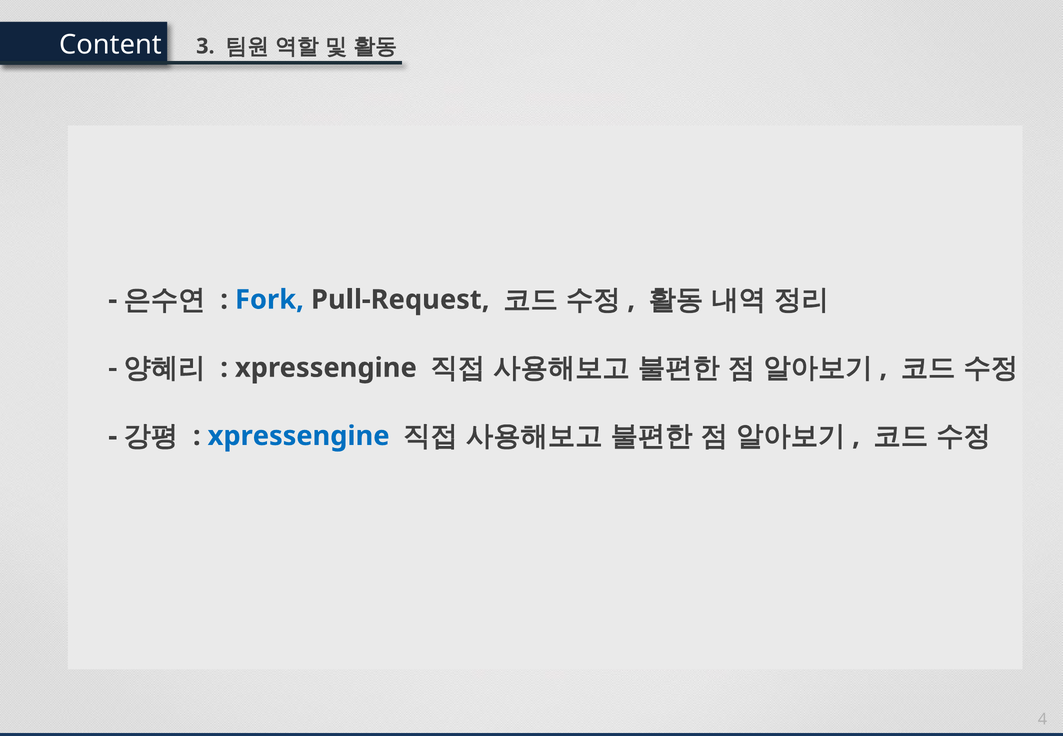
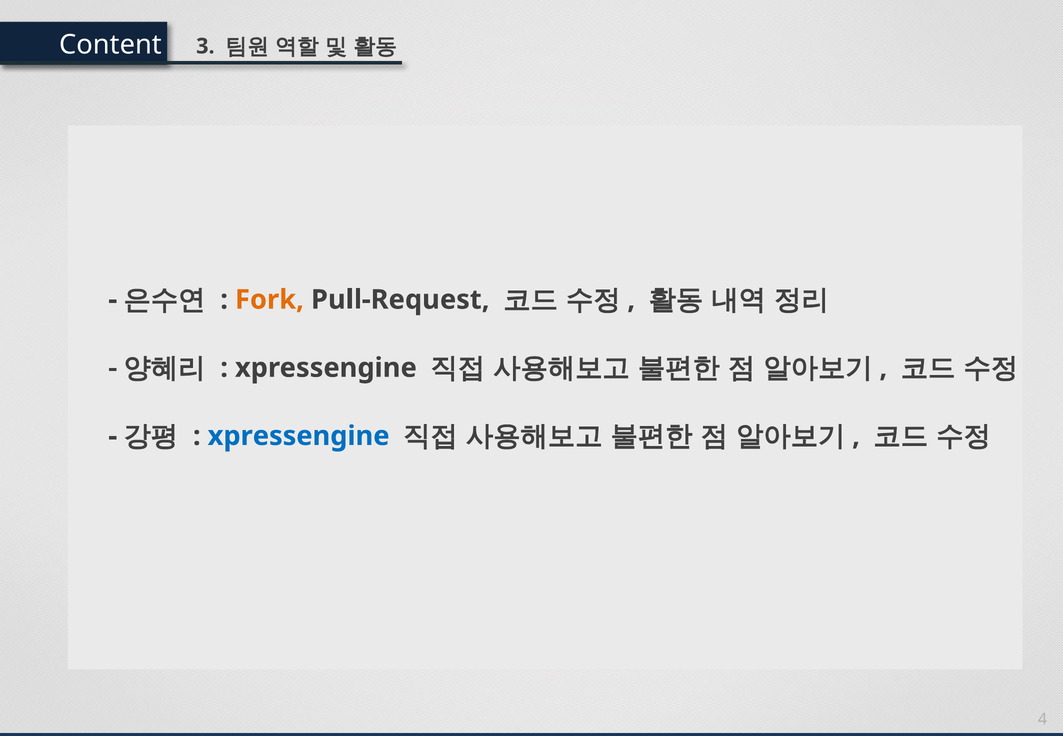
Fork colour: blue -> orange (269, 300)
